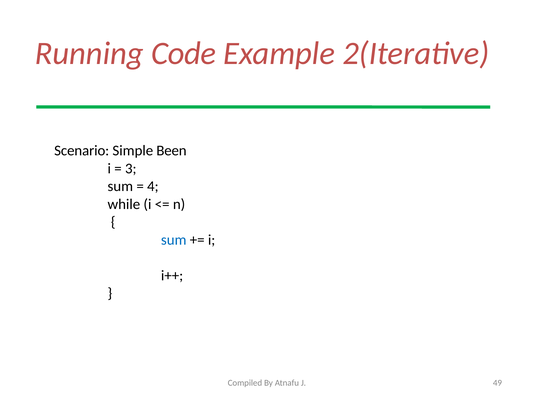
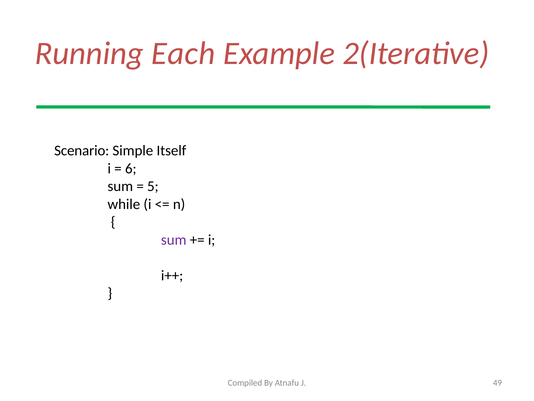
Code: Code -> Each (183, 53)
Been: Been -> Itself (171, 151)
3: 3 -> 6 (131, 168)
4: 4 -> 5 (153, 186)
sum colour: blue -> purple (174, 240)
